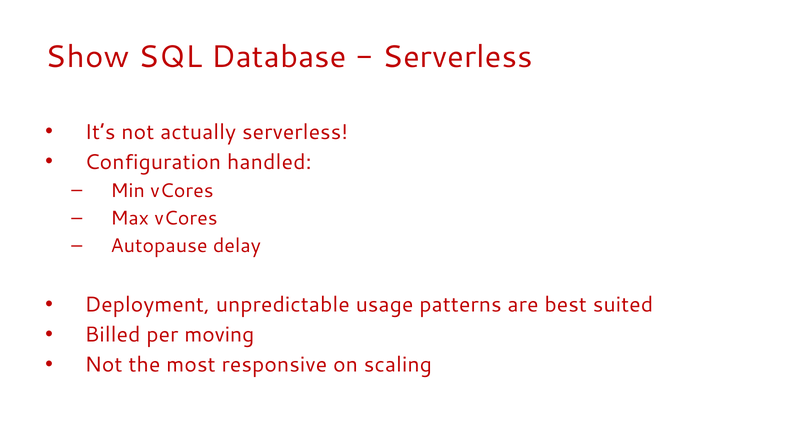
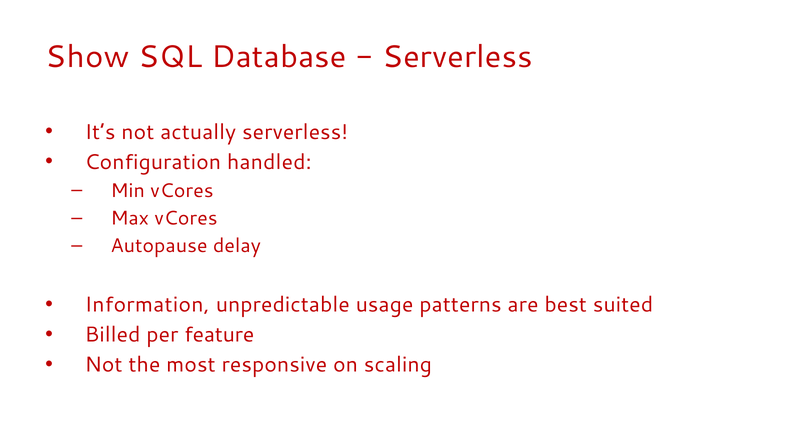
Deployment: Deployment -> Information (147, 305)
moving: moving -> feature (219, 335)
